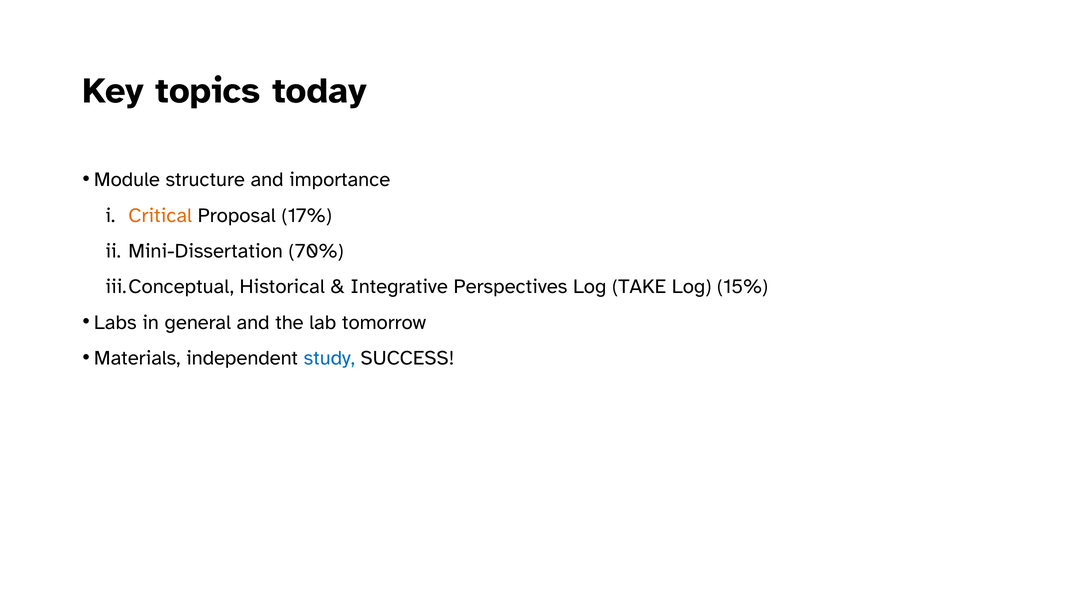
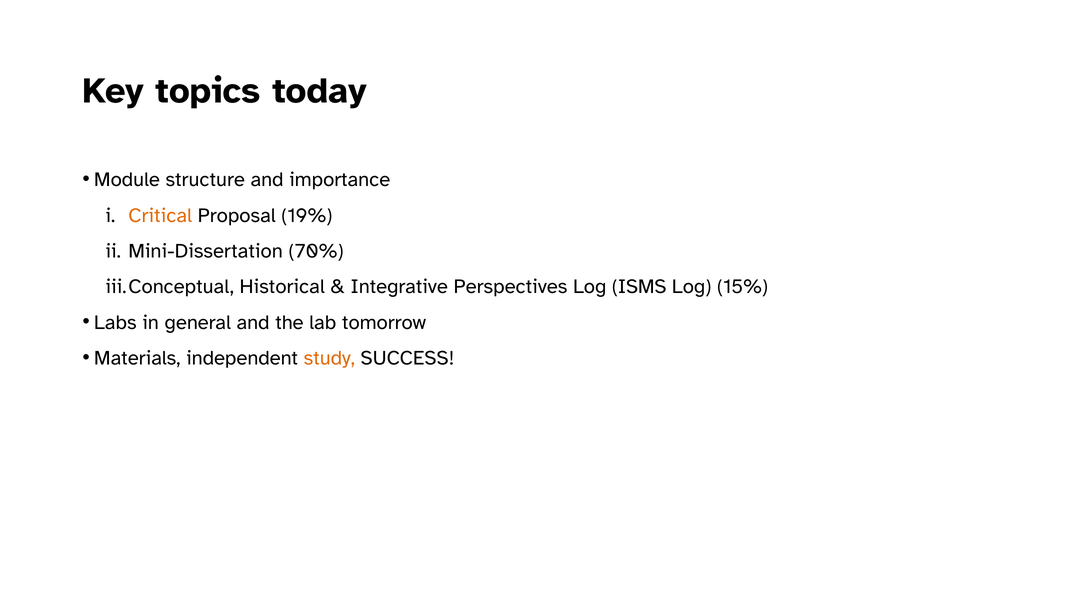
17%: 17% -> 19% (307, 215)
TAKE: TAKE -> ISMS (639, 287)
study colour: blue -> orange (329, 358)
